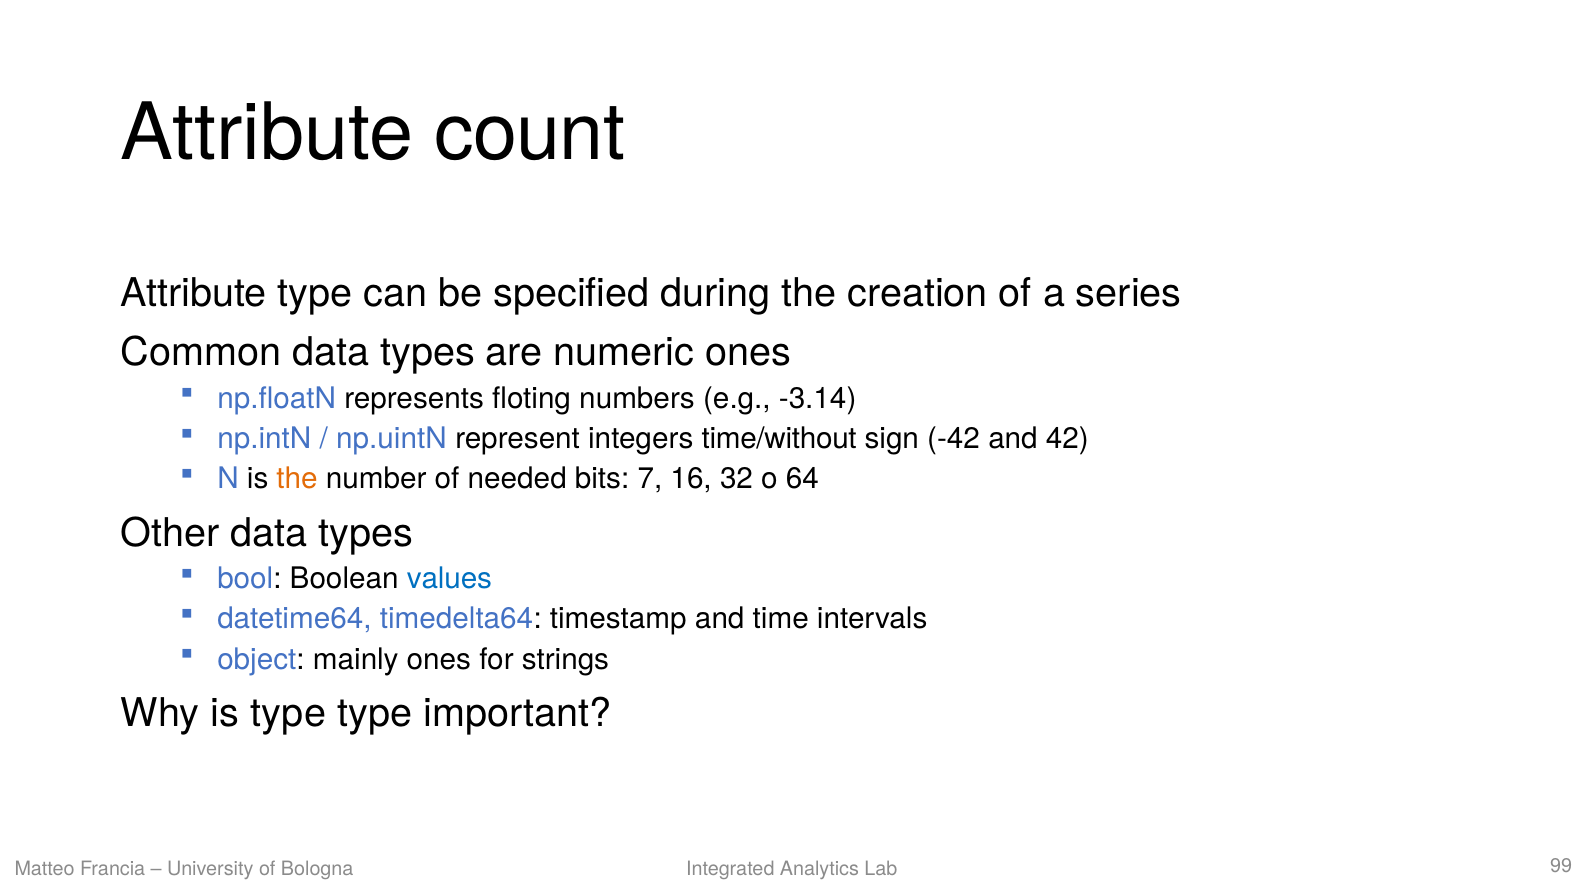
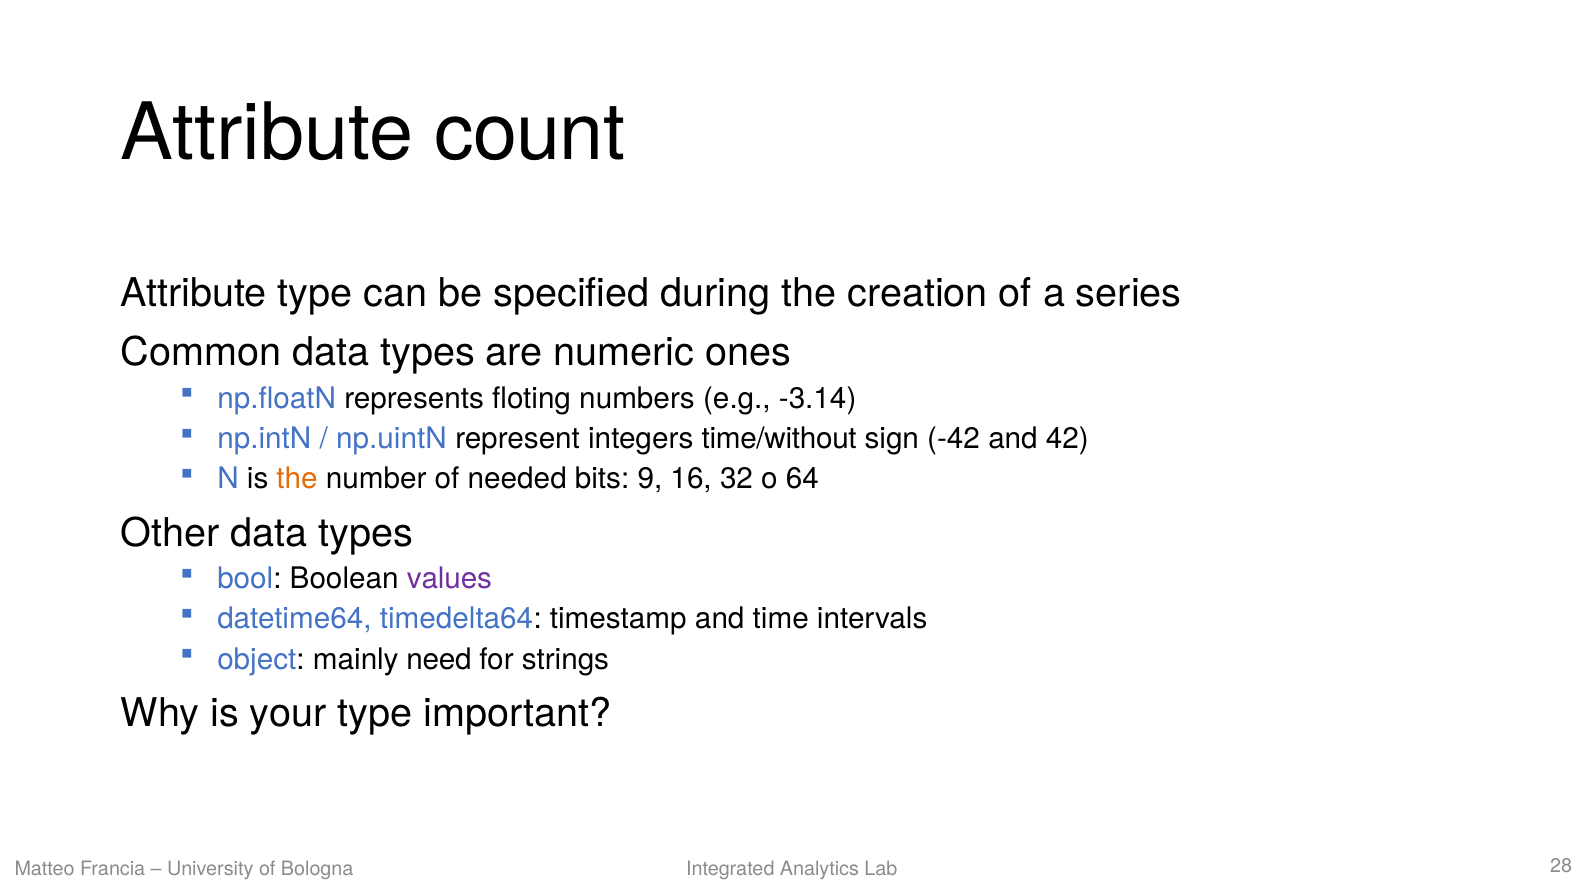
7: 7 -> 9 (650, 479)
values colour: blue -> purple (449, 579)
mainly ones: ones -> need (439, 659)
is type: type -> your (288, 713)
99: 99 -> 28 (1561, 866)
